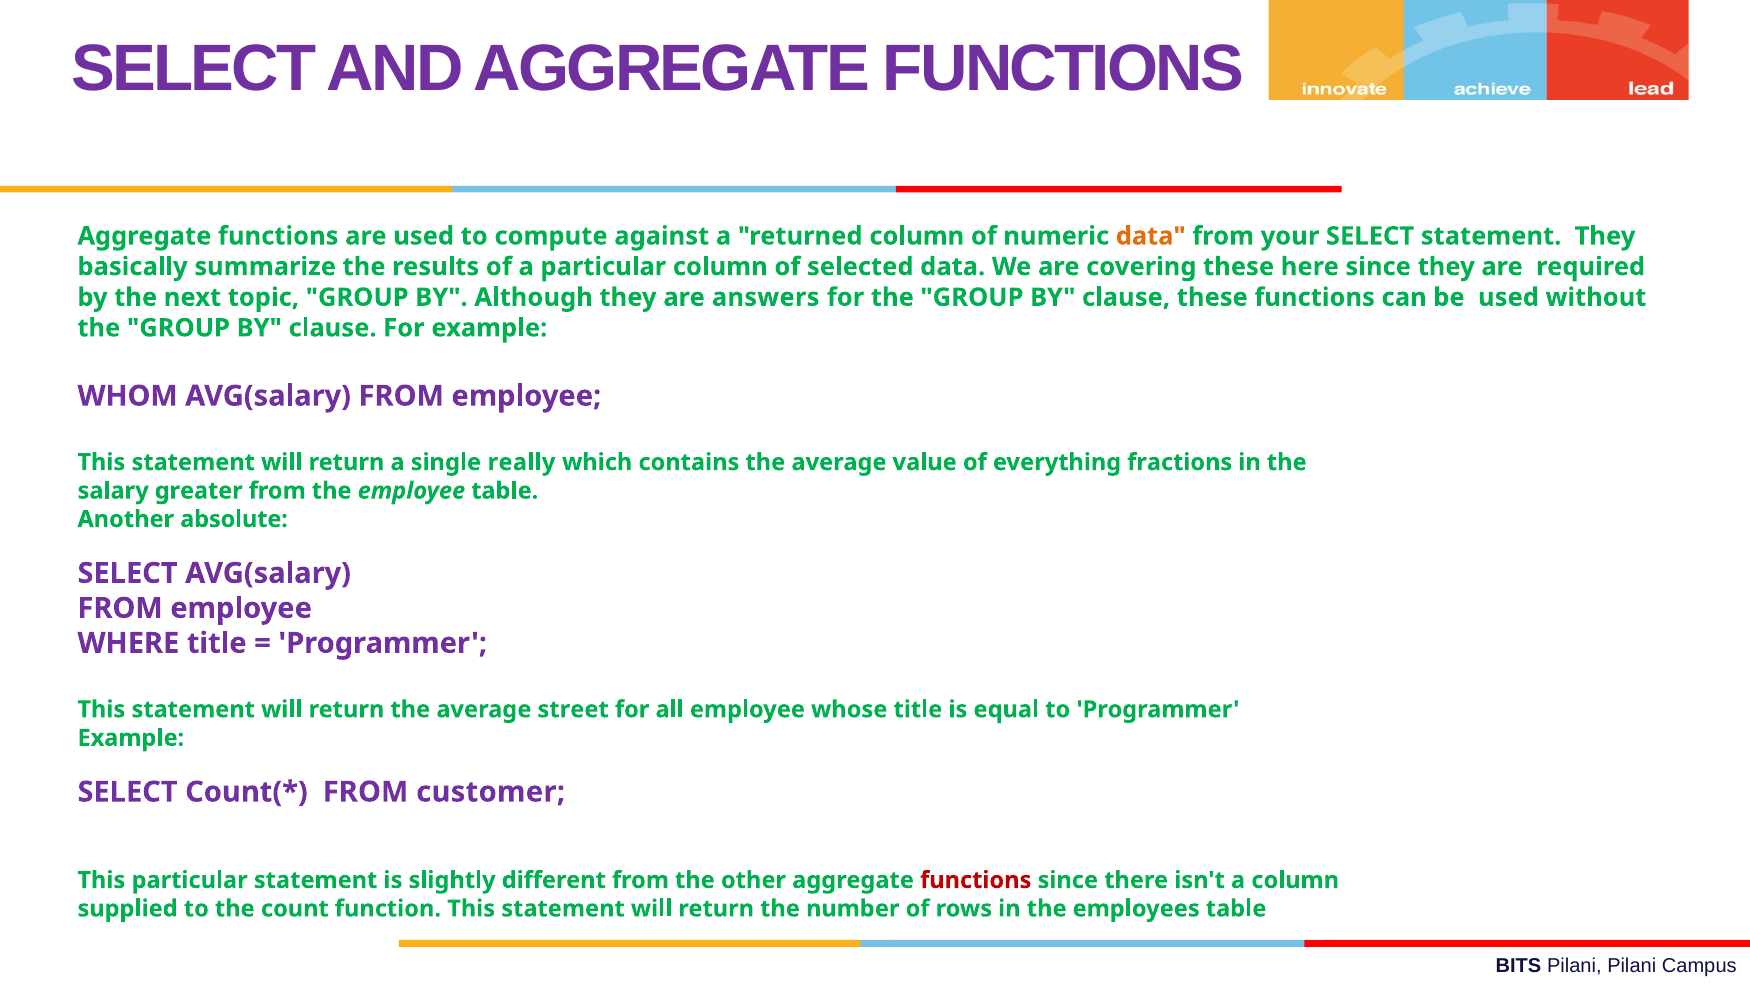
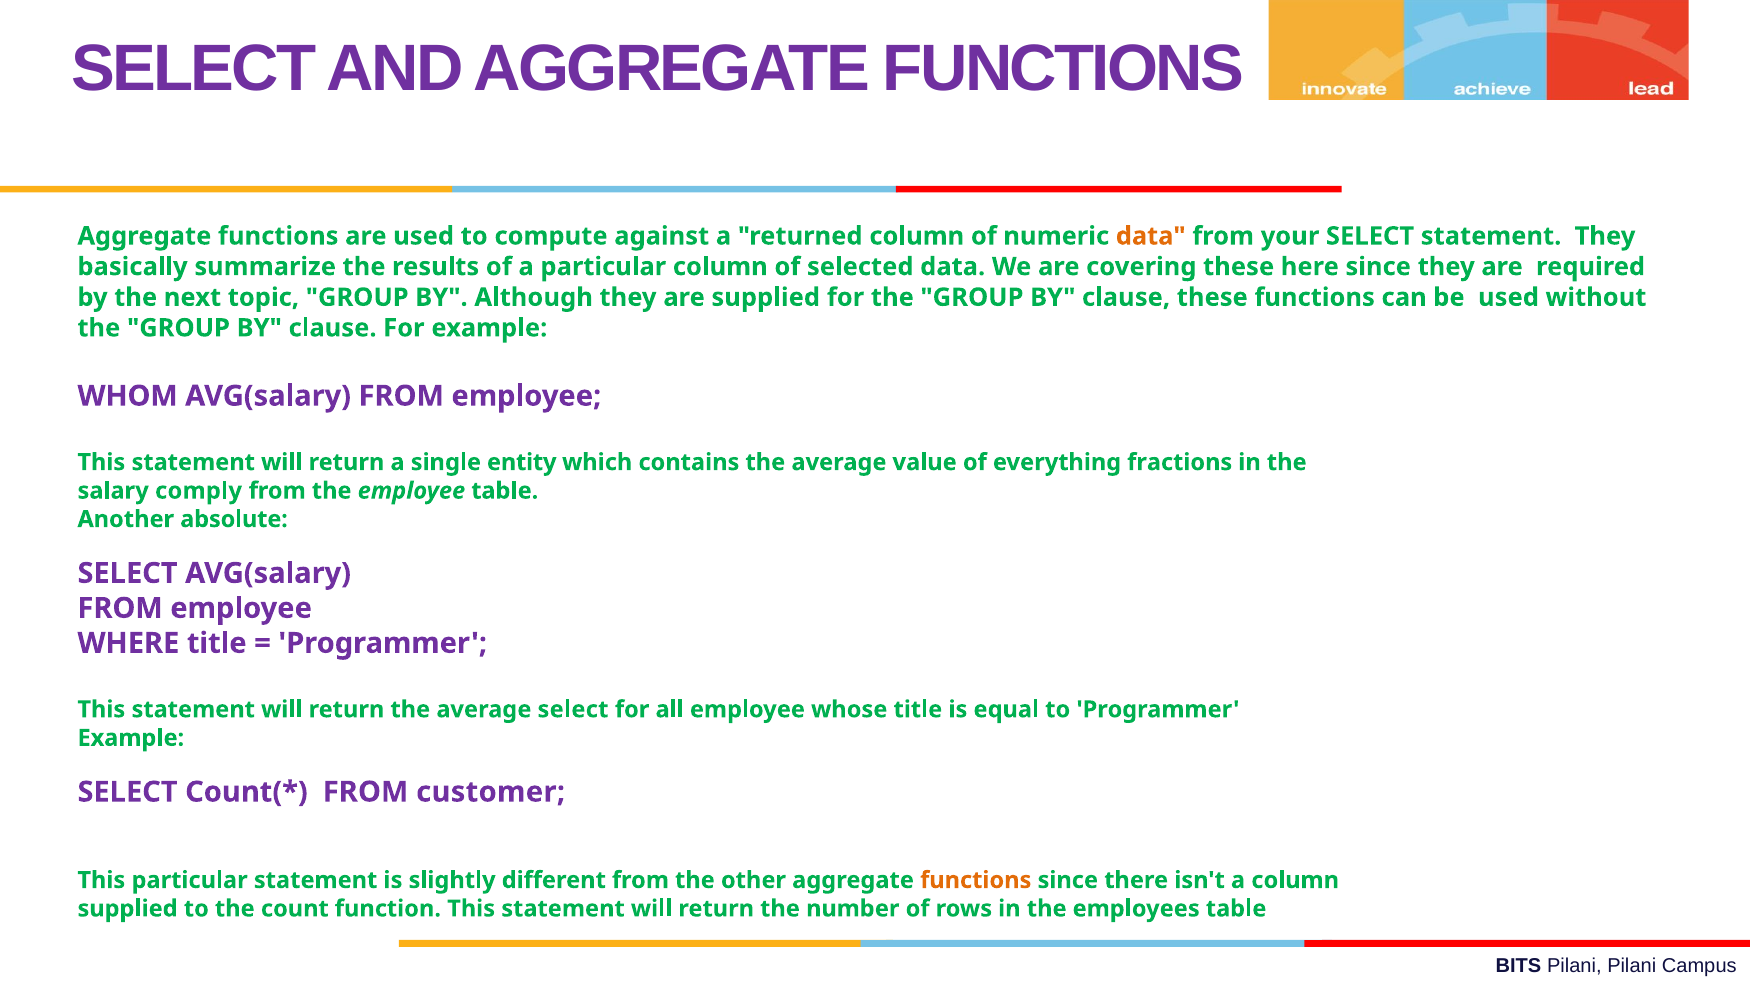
are answers: answers -> supplied (766, 297)
really: really -> entity (522, 462)
greater: greater -> comply (199, 491)
average street: street -> select (573, 710)
functions colour: red -> orange (976, 881)
